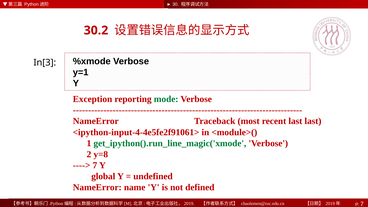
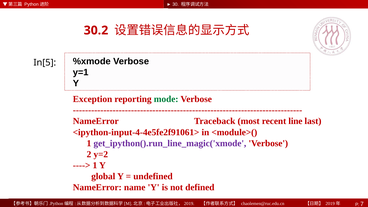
In[3: In[3 -> In[5 (45, 63)
recent last: last -> line (295, 121)
get_ipython().run_line_magic('xmode colour: green -> purple (170, 143)
y=8: y=8 -> y=2 (101, 154)
7: 7 -> 1 (95, 165)
